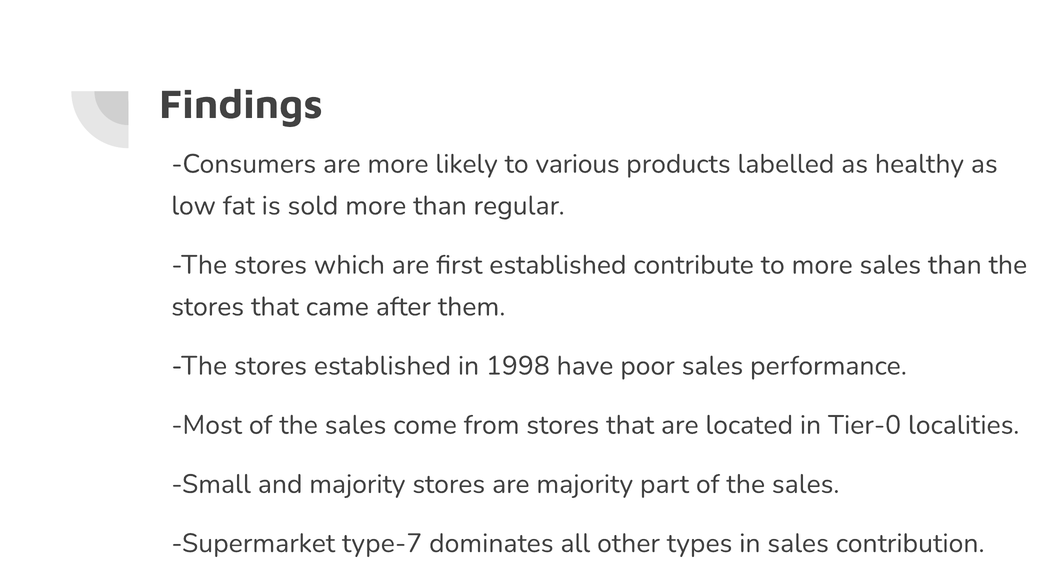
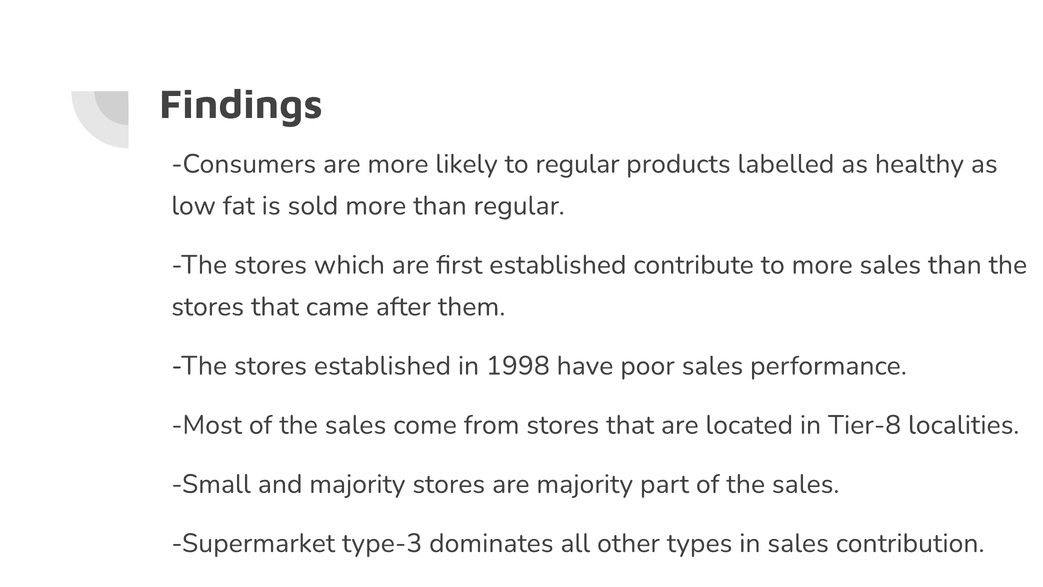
to various: various -> regular (578, 164)
Tier-0: Tier-0 -> Tier-8 (865, 425)
type-7: type-7 -> type-3 (382, 543)
